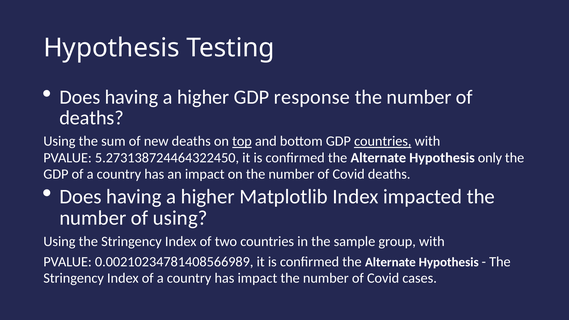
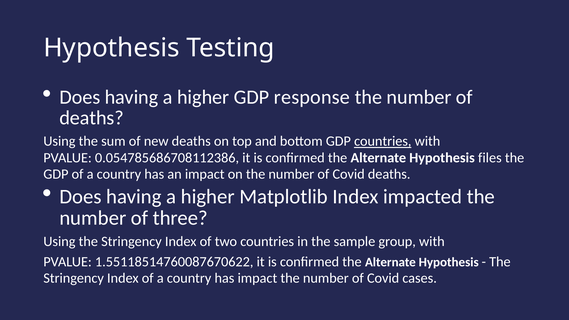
top underline: present -> none (242, 141)
5.273138724464322450: 5.273138724464322450 -> 0.054785686708112386 (167, 158)
only: only -> files (490, 158)
of using: using -> three (180, 218)
0.00210234781408566989: 0.00210234781408566989 -> 1.55118514760087670622 (174, 262)
